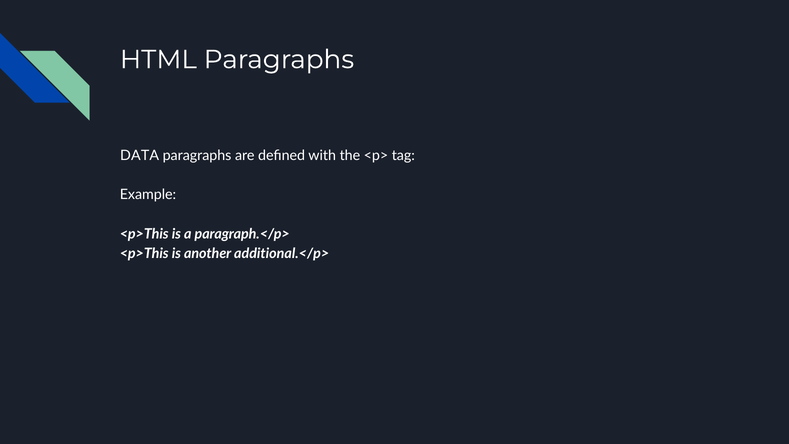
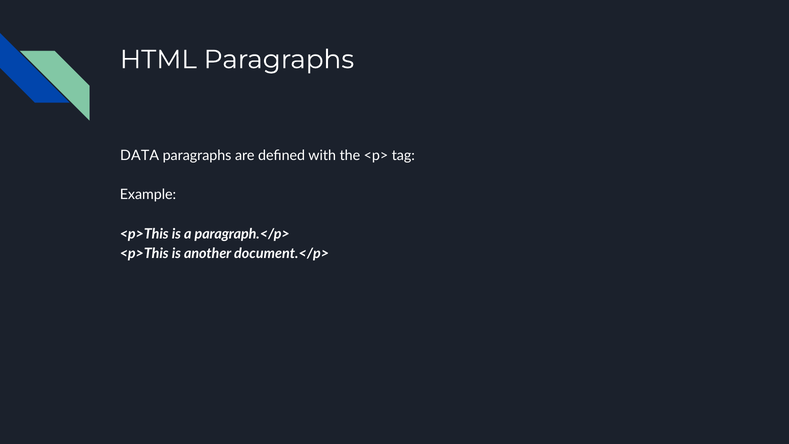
additional.</p>: additional.</p> -> document.</p> (282, 254)
